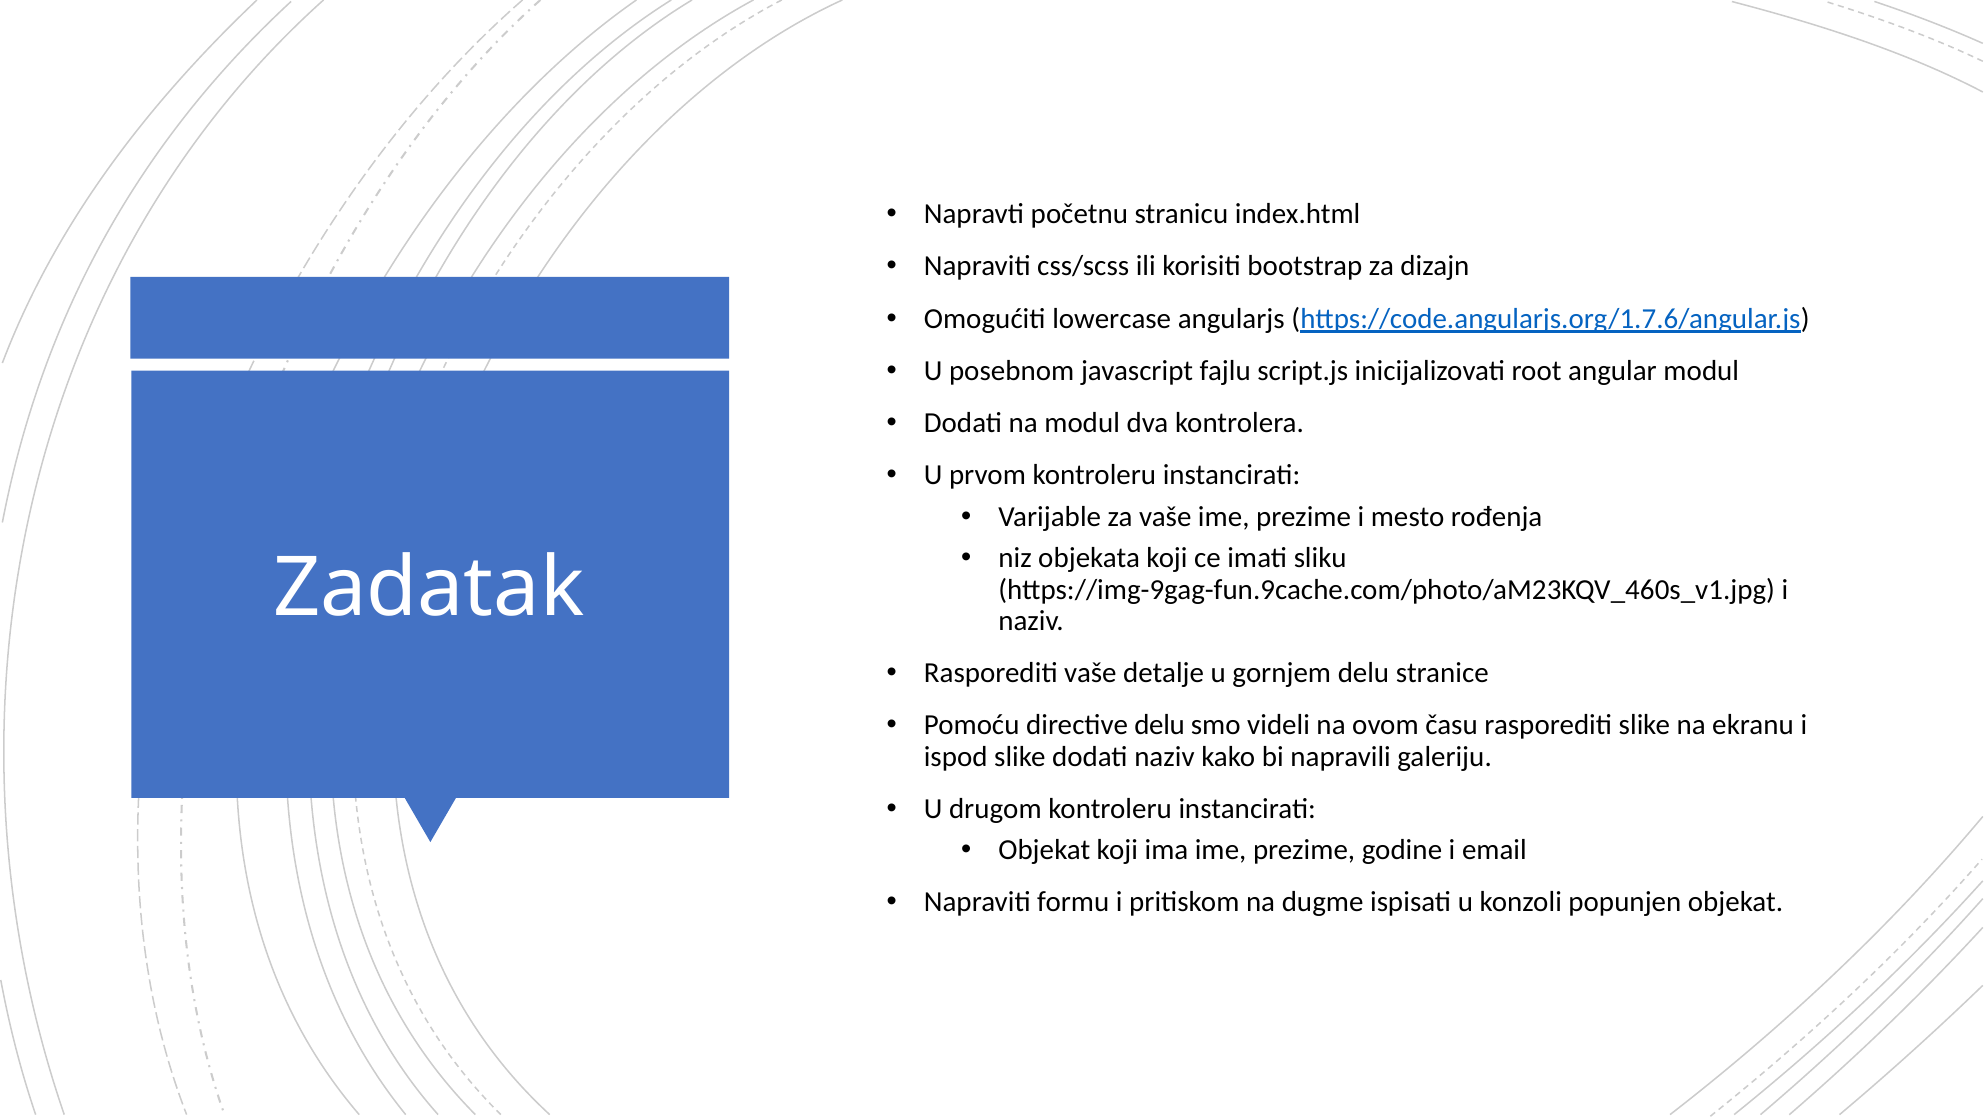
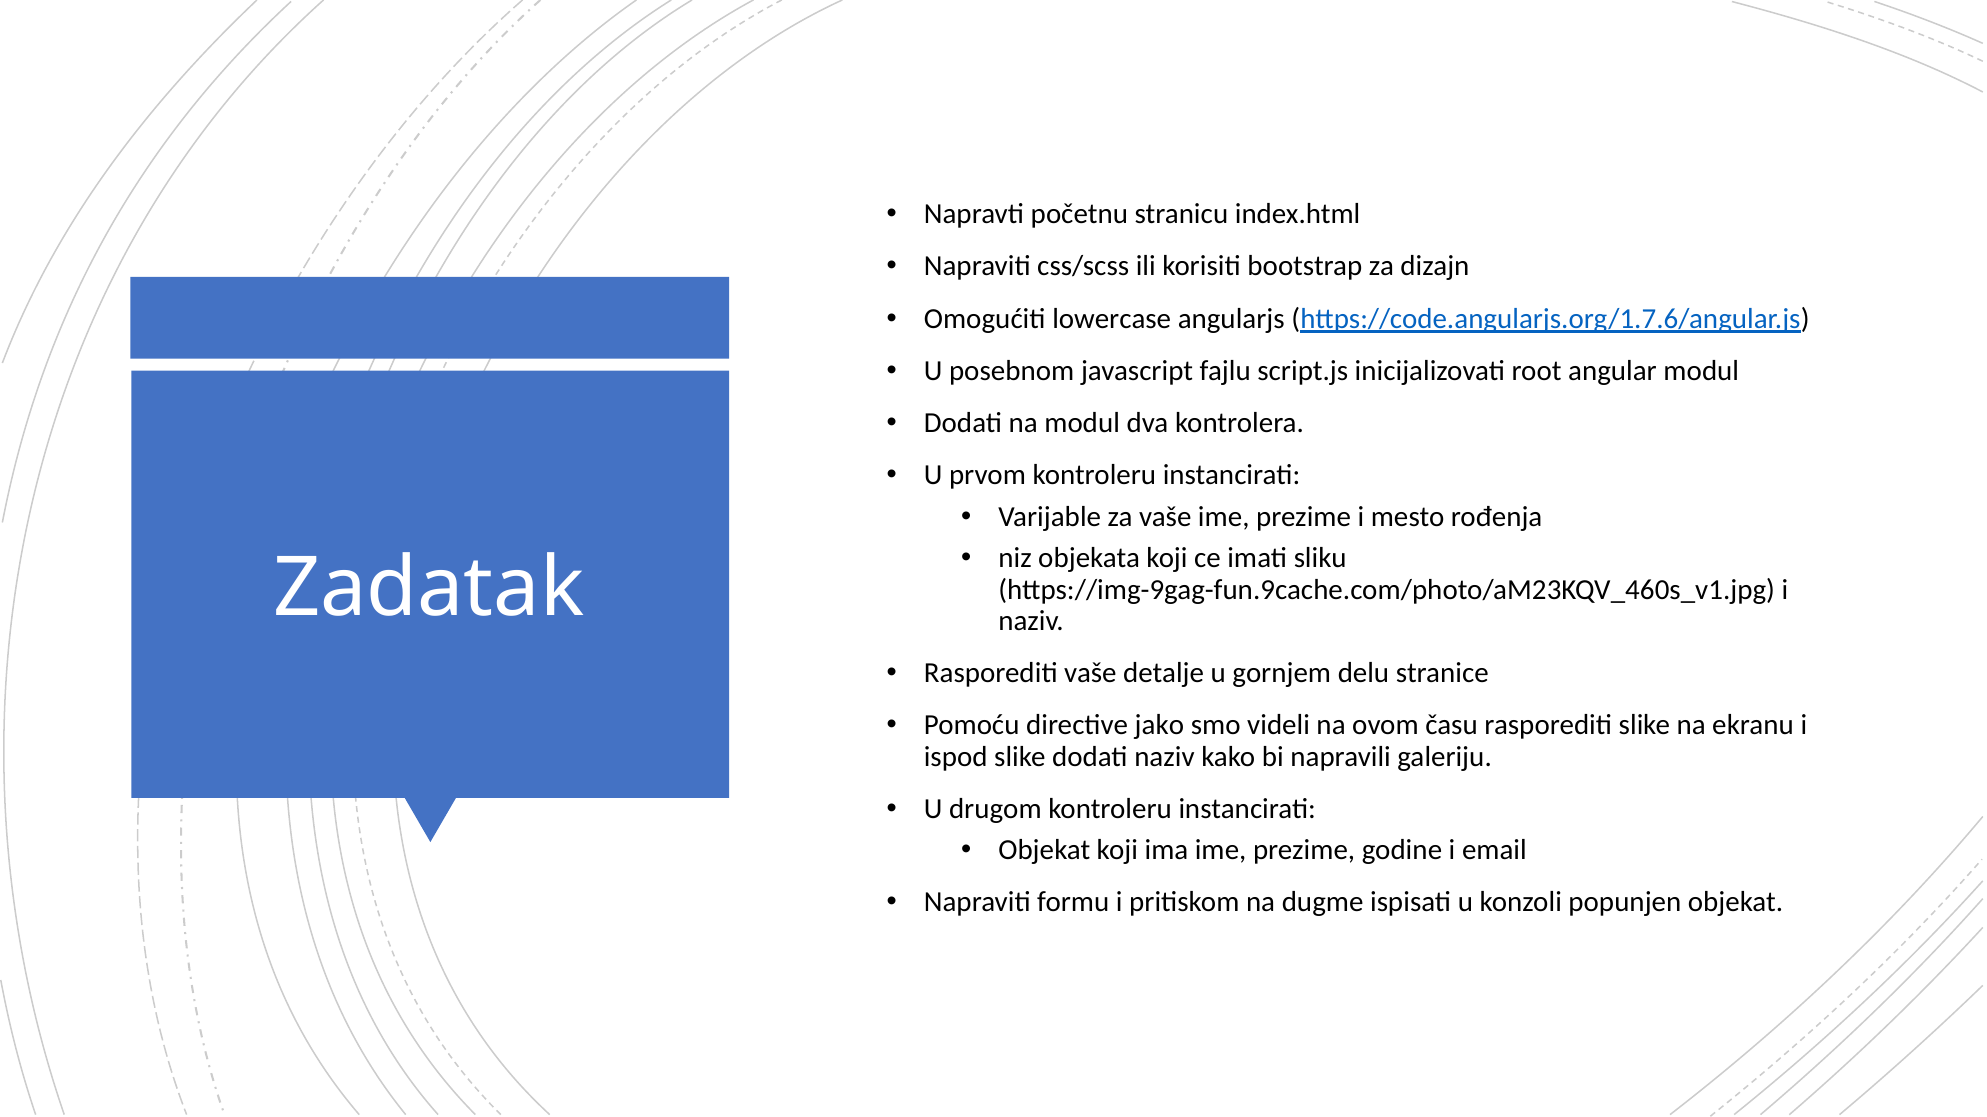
directive delu: delu -> jako (1159, 726)
